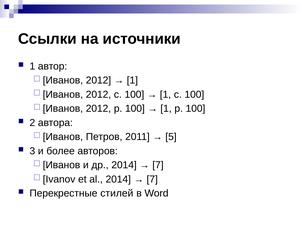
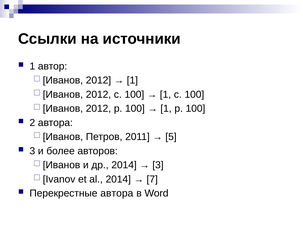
7: 7 -> 3 (158, 165)
Перекрестные стилей: стилей -> автора (117, 194)
